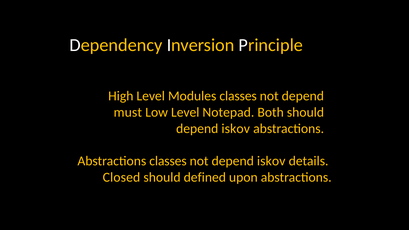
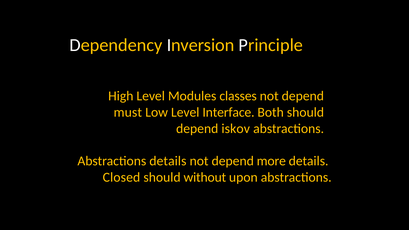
Notepad: Notepad -> Interface (228, 112)
Abstractions classes: classes -> details (168, 161)
not depend iskov: iskov -> more (271, 161)
defined: defined -> without (205, 177)
